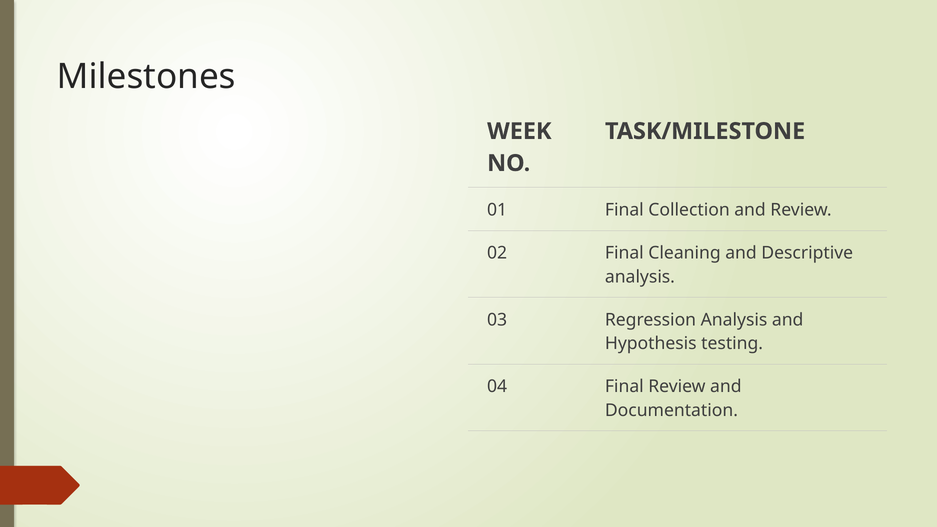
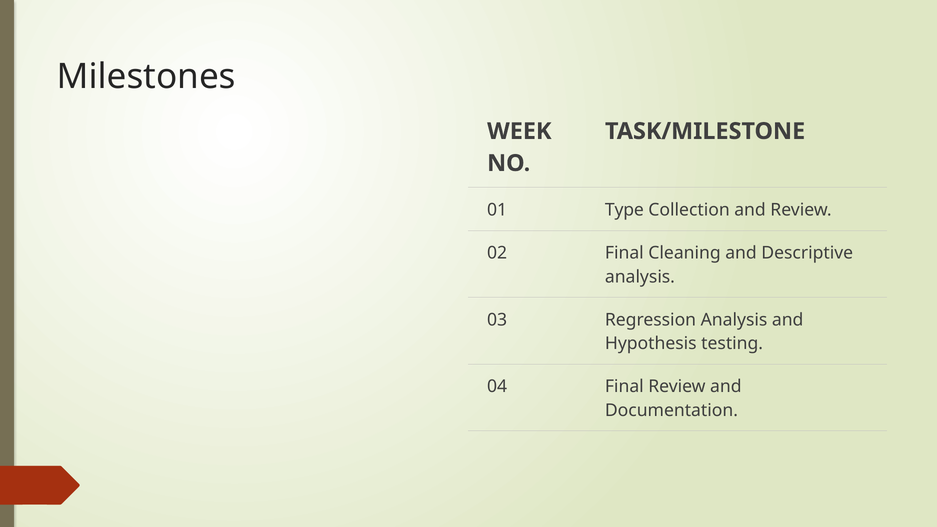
01 Final: Final -> Type (624, 210)
